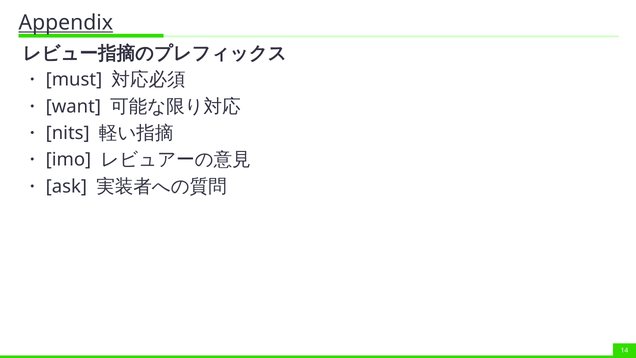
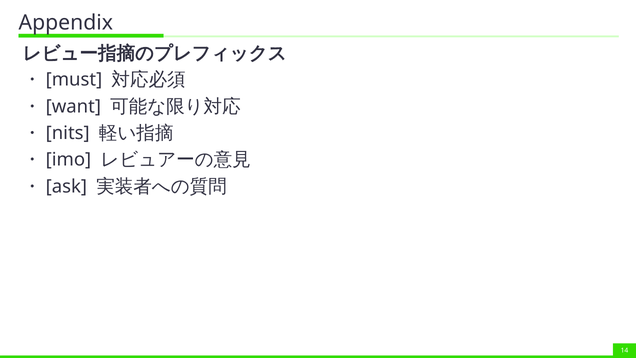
Appendix underline: present -> none (66, 23)
